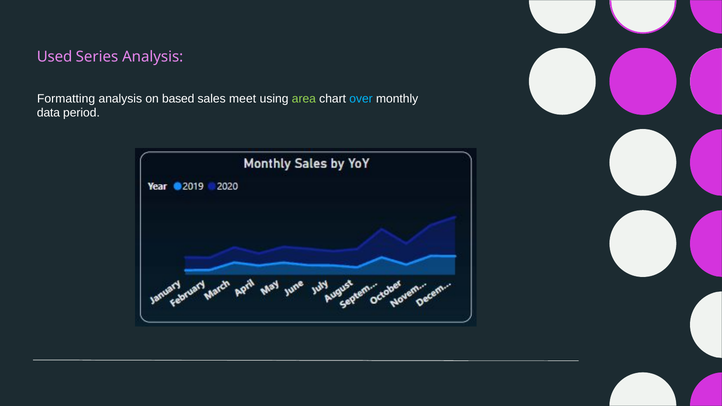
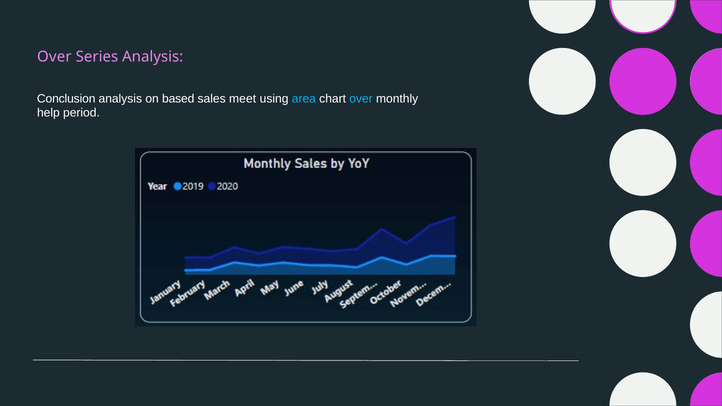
Used: Used -> Over (54, 57)
Formatting: Formatting -> Conclusion (66, 99)
area colour: light green -> light blue (304, 99)
data: data -> help (48, 113)
